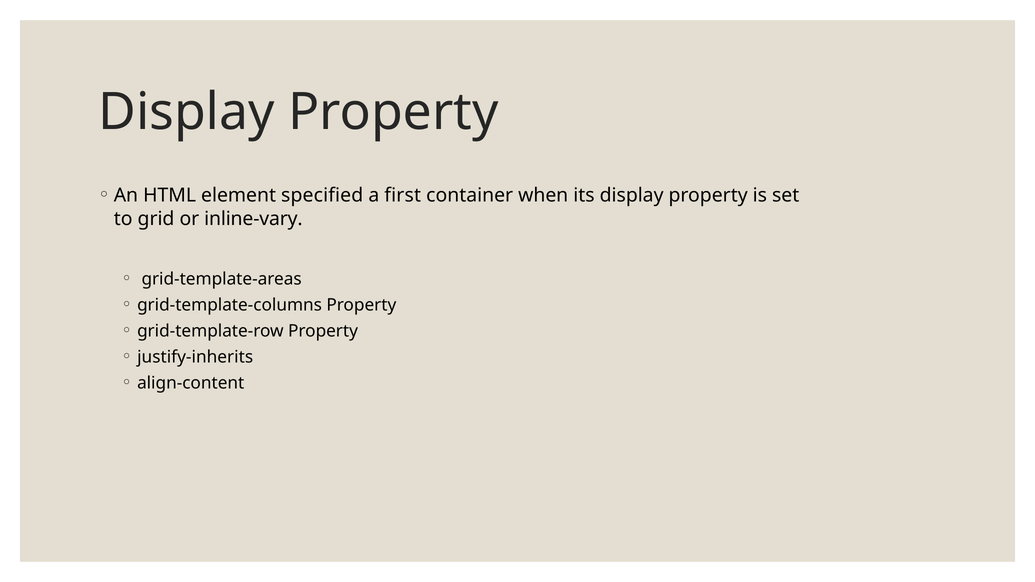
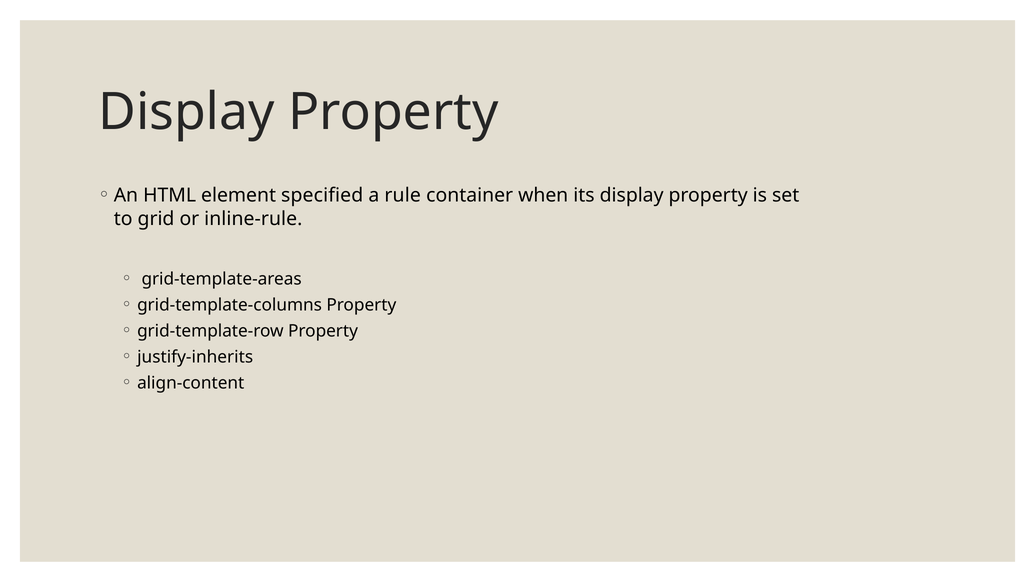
first: first -> rule (403, 195)
inline-vary: inline-vary -> inline-rule (253, 219)
